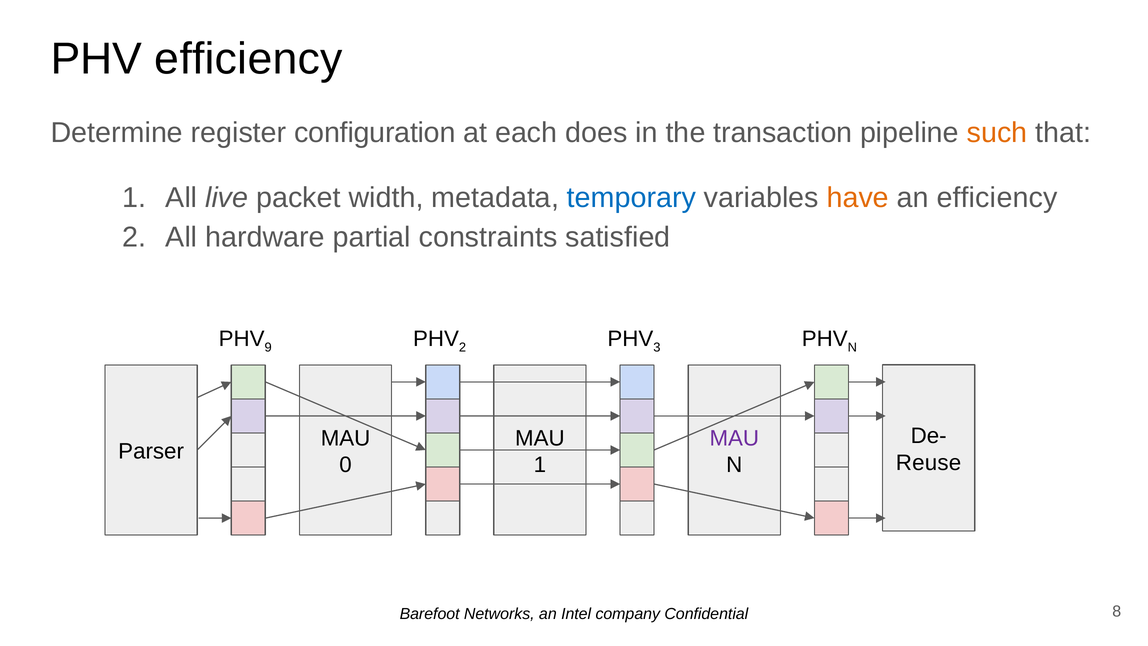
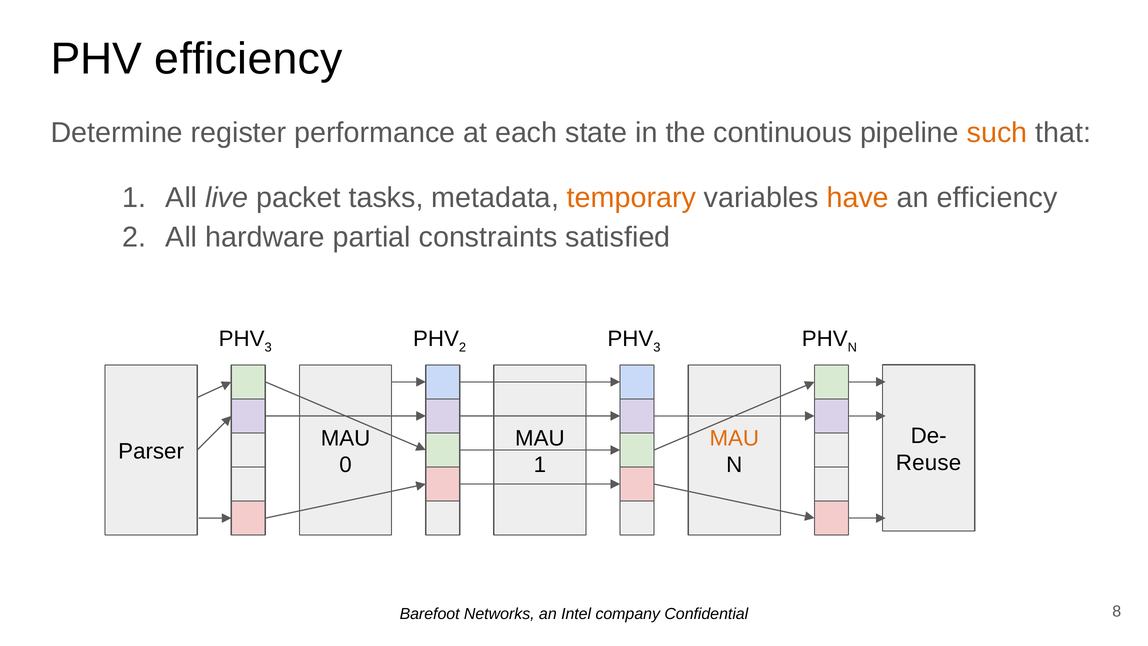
configuration: configuration -> performance (375, 133)
does: does -> state (596, 133)
transaction: transaction -> continuous (783, 133)
width: width -> tasks (386, 198)
temporary colour: blue -> orange (631, 198)
9: 9 -> 3 (268, 347)
MAU colour: purple -> orange (734, 438)
